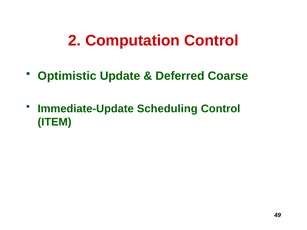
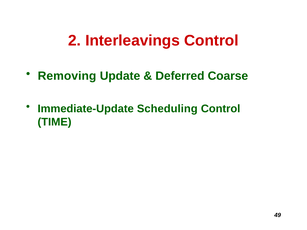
Computation: Computation -> Interleavings (133, 41)
Optimistic: Optimistic -> Removing (67, 76)
ITEM: ITEM -> TIME (55, 122)
